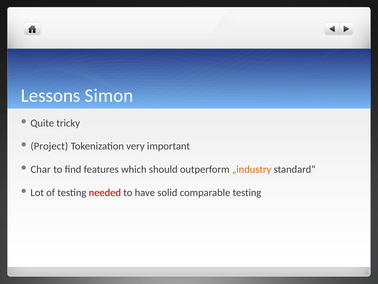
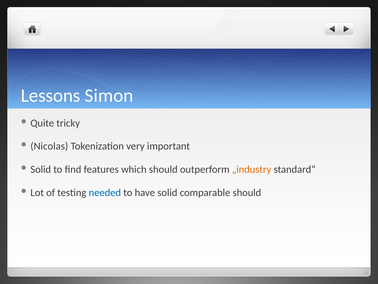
Project: Project -> Nicolas (49, 146)
Char: Char -> Solid (41, 169)
needed colour: red -> blue (105, 192)
comparable testing: testing -> should (247, 192)
